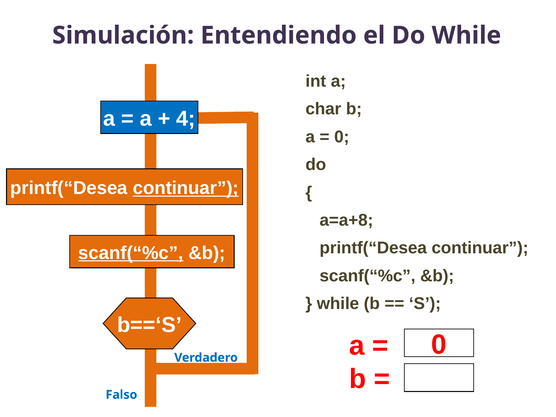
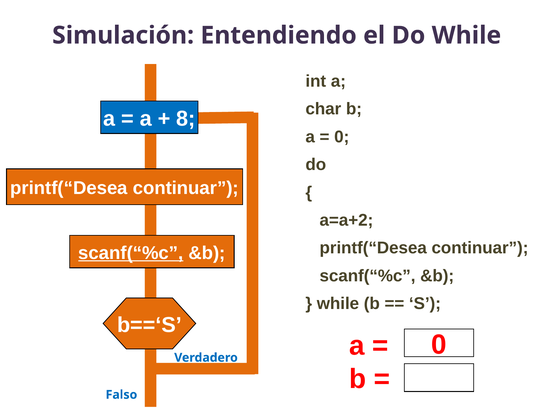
4: 4 -> 8 (186, 119)
continuar underline: present -> none (186, 188)
a=a+8: a=a+8 -> a=a+2 (346, 220)
